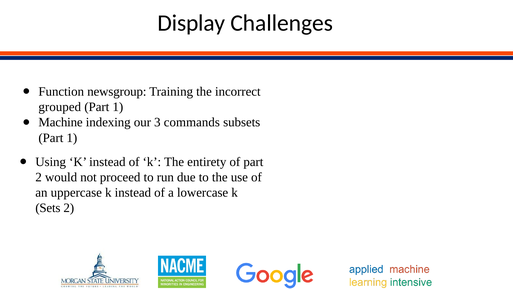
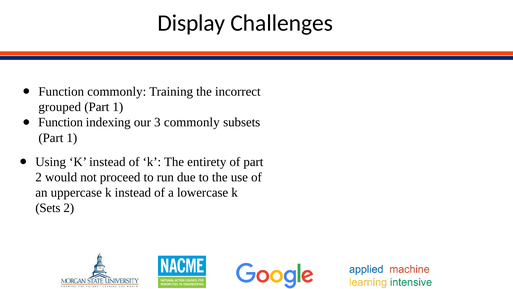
Function newsgroup: newsgroup -> commonly (117, 91)
Machine: Machine -> Function (61, 122)
3 commands: commands -> commonly (192, 122)
